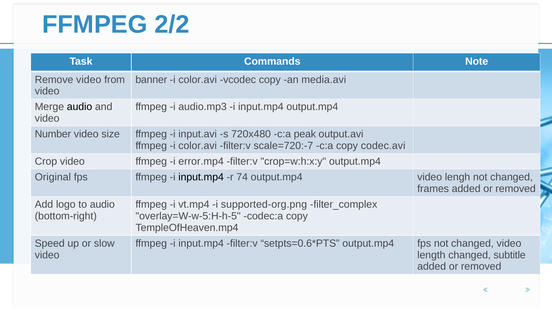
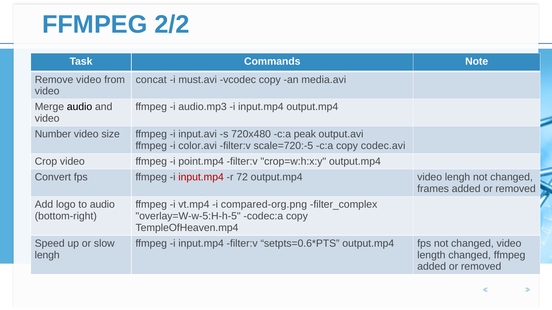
banner: banner -> concat (151, 80)
color.avi: color.avi -> must.avi (198, 80)
scale=720:-7: scale=720:-7 -> scale=720:-5 (283, 146)
error.mp4: error.mp4 -> point.mp4 (201, 162)
Original: Original -> Convert (53, 177)
input.mp4 colour: black -> red (201, 177)
74: 74 -> 72 (242, 177)
supported-org.png: supported-org.png -> compared-org.png (264, 205)
video: video -> lengh (47, 255)
changed subtitle: subtitle -> ffmpeg (510, 255)
